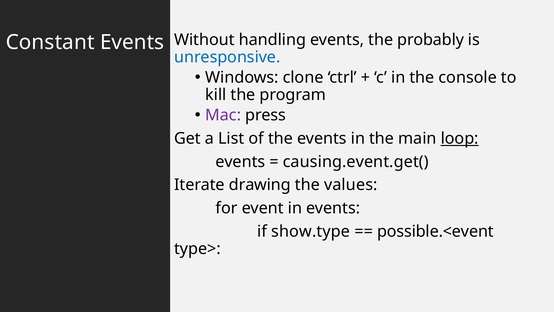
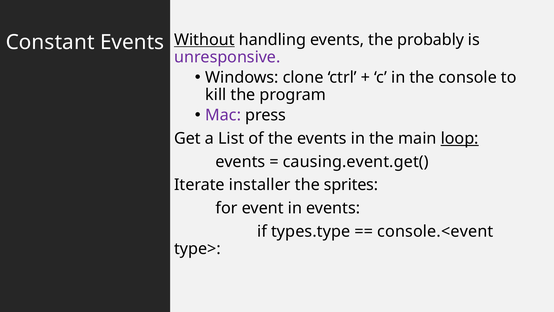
Without underline: none -> present (204, 40)
unresponsive colour: blue -> purple (227, 57)
drawing: drawing -> installer (260, 185)
values: values -> sprites (351, 185)
show.type: show.type -> types.type (311, 231)
possible.<event: possible.<event -> console.<event (435, 231)
